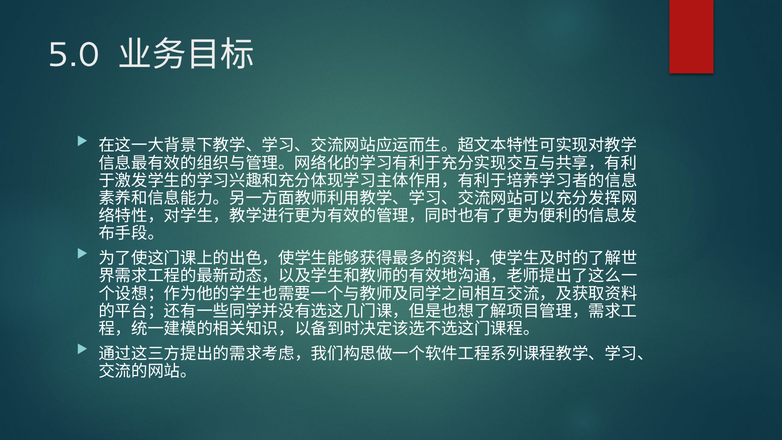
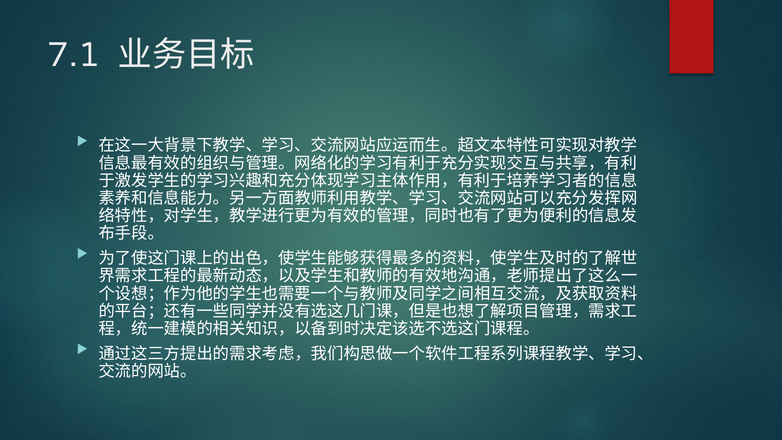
5.0: 5.0 -> 7.1 (74, 55)
